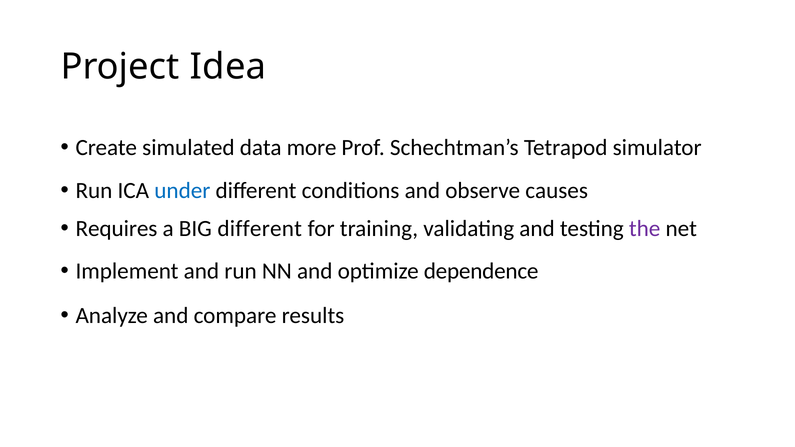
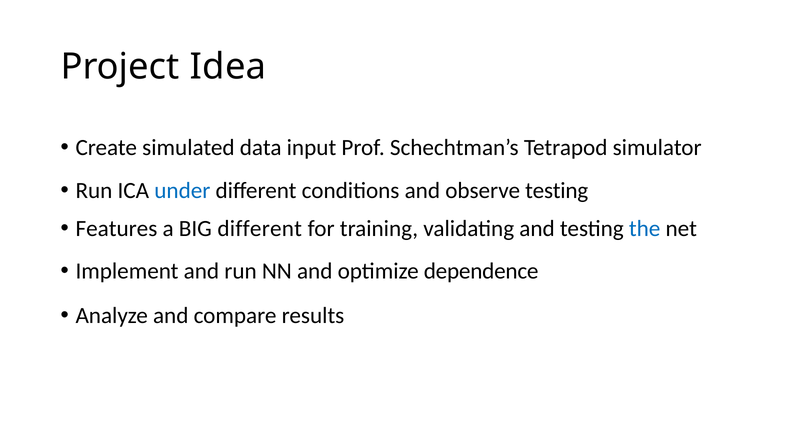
more: more -> input (311, 147)
observe causes: causes -> testing (557, 191)
Requires: Requires -> Features (116, 229)
the colour: purple -> blue (645, 229)
